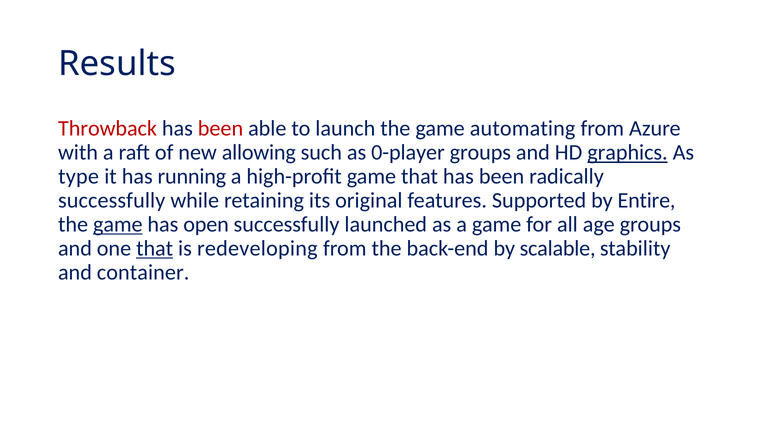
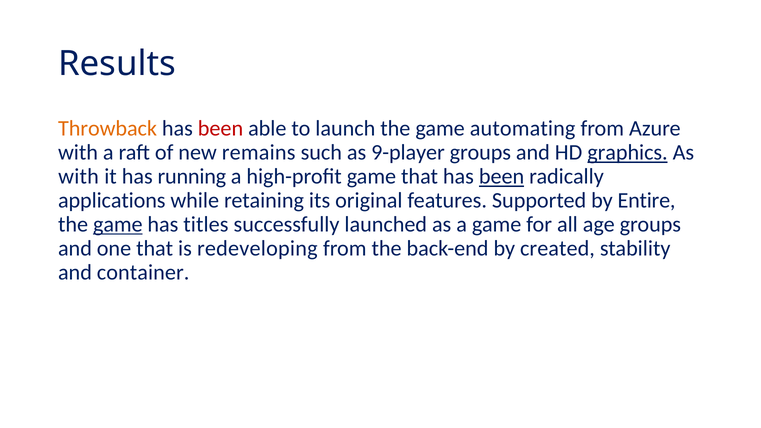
Throwback colour: red -> orange (107, 129)
allowing: allowing -> remains (259, 153)
0-player: 0-player -> 9-player (408, 153)
type: type -> with (79, 177)
been underline: none -> present (502, 177)
successfully: successfully -> applications (112, 201)
open: open -> titles (206, 225)
that underline: present -> none (155, 249)
scalable: scalable -> created (557, 249)
